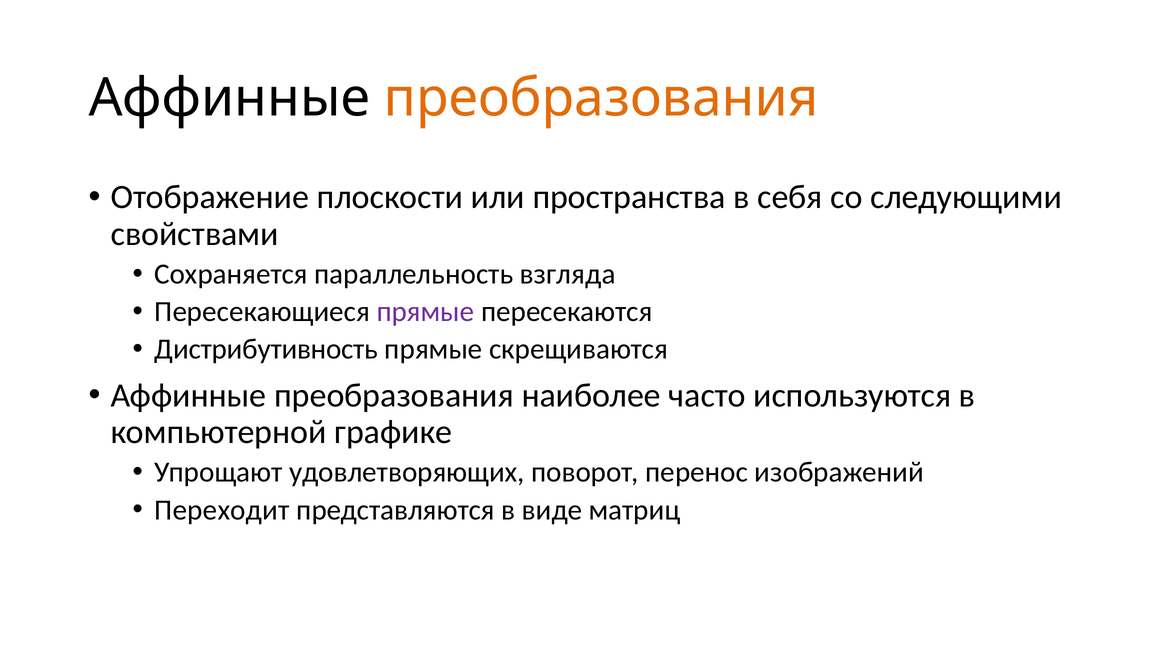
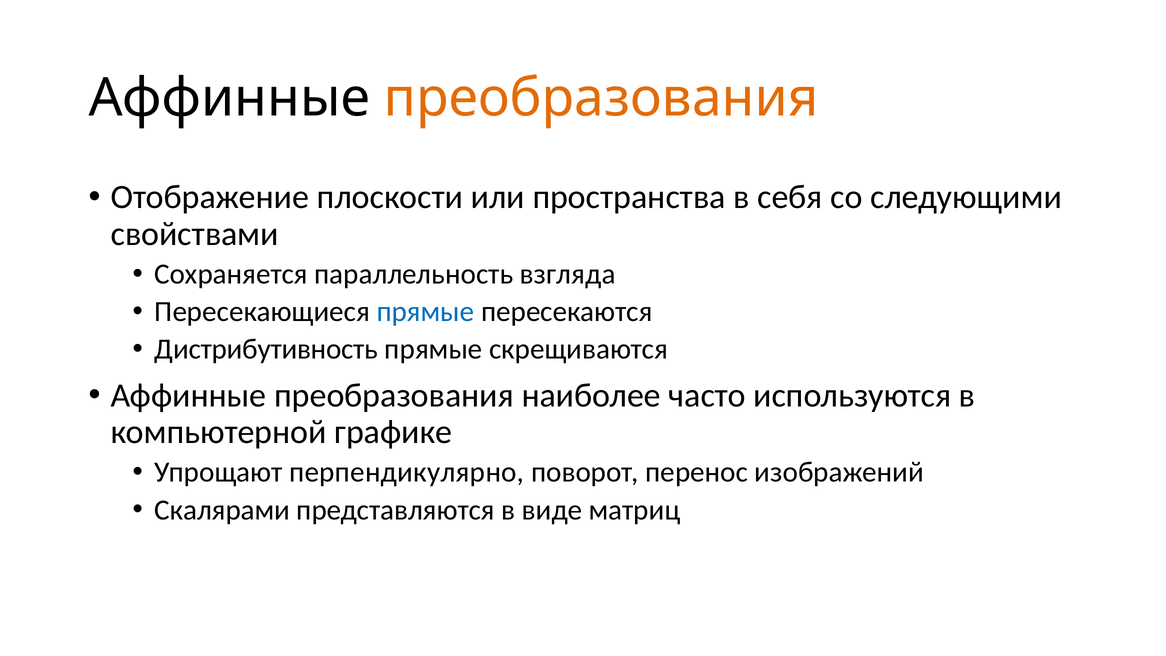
прямые colour: purple -> blue (425, 312)
удовлетворяющих: удовлетворяющих -> перпендикулярно (407, 472)
Переходит: Переходит -> Скалярами (222, 510)
